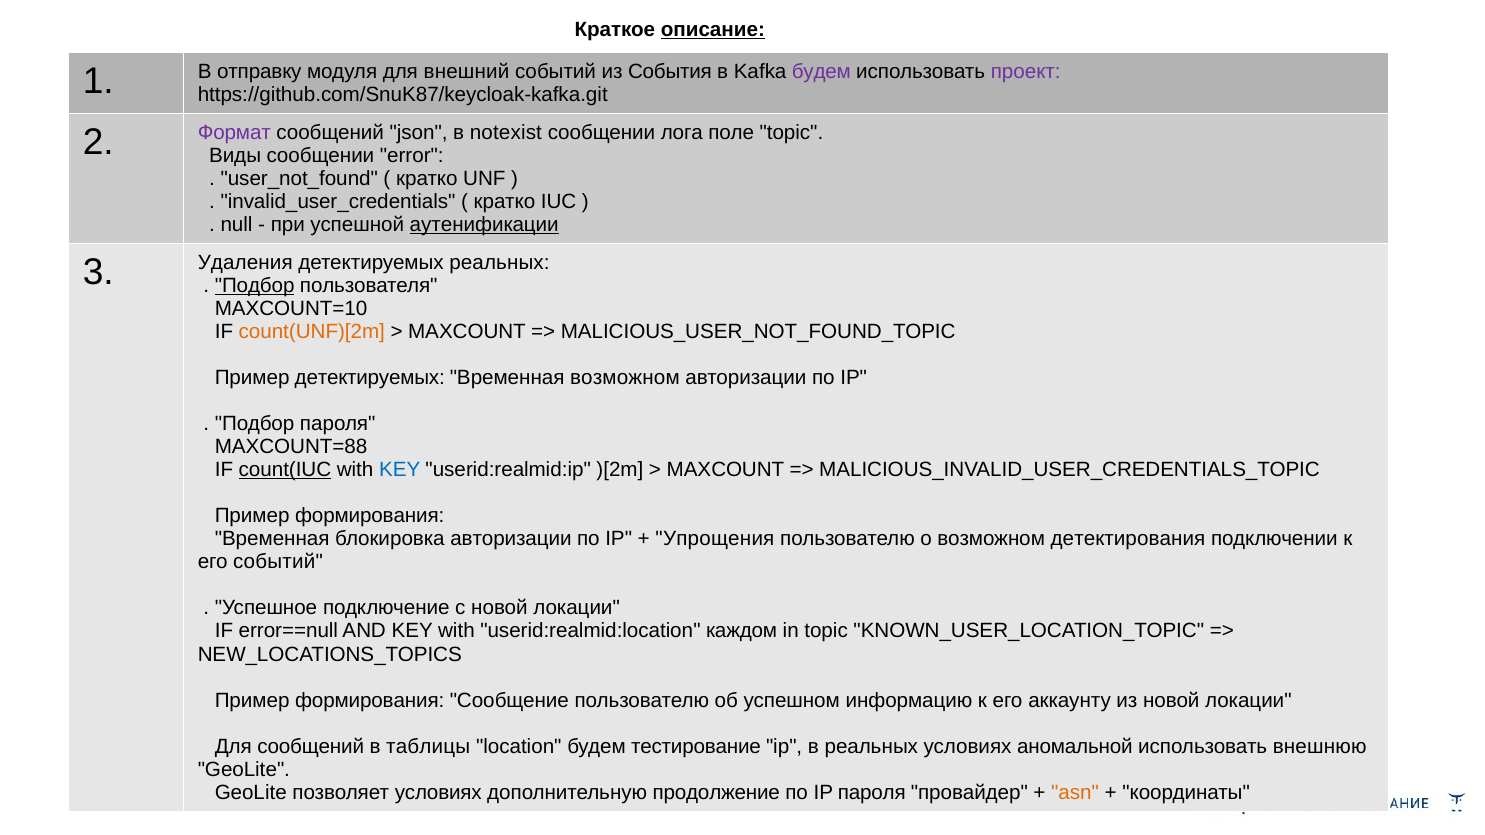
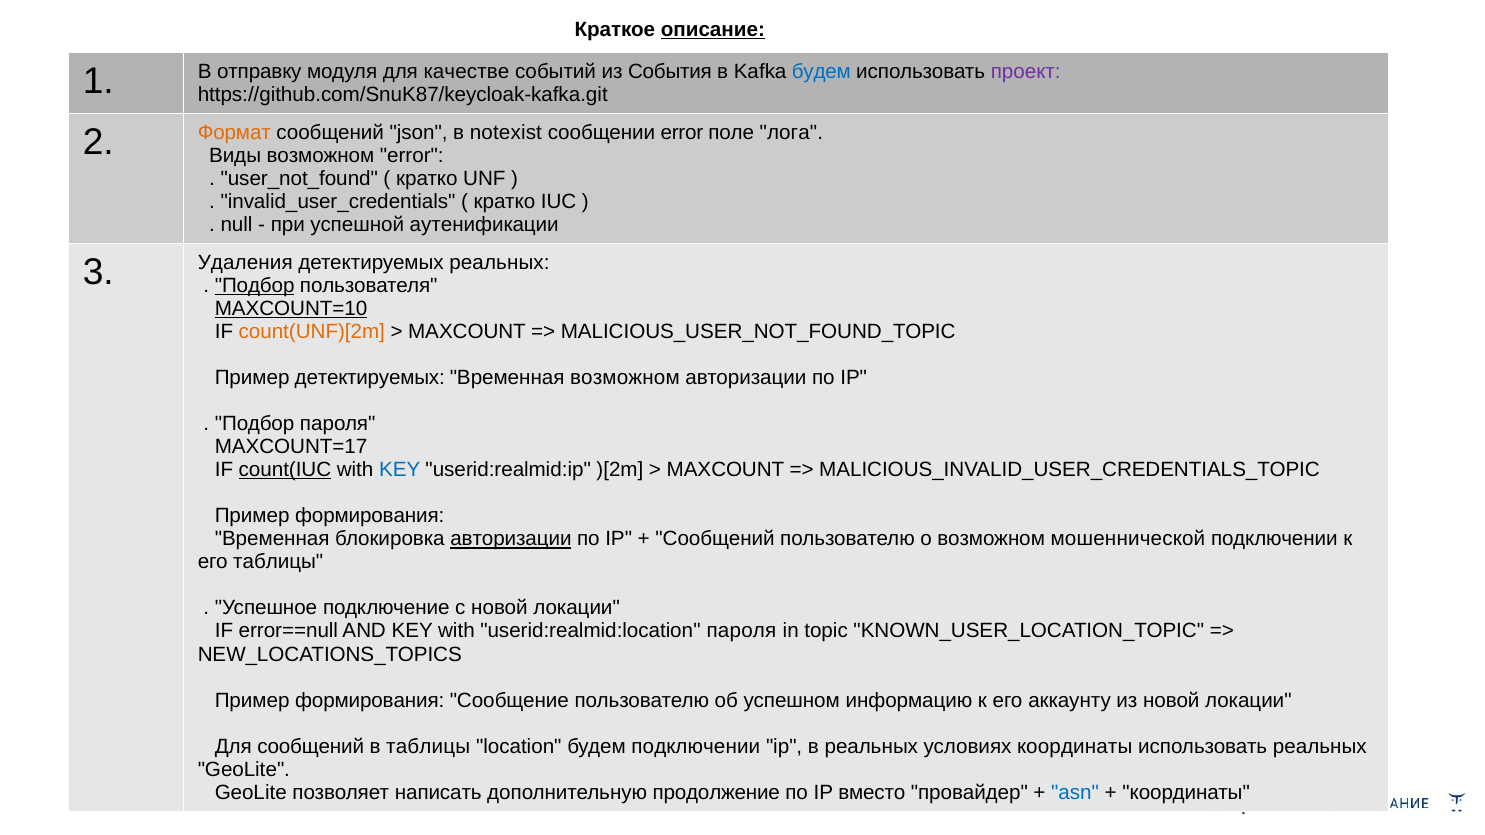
внешний: внешний -> качестве (467, 71)
будем colour: purple -> blue (821, 71)
Формат colour: purple -> orange (234, 132)
сообщении лога: лога -> error (682, 132)
поле topic: topic -> лога (791, 132)
Виды сообщении: сообщении -> возможном (320, 155)
аутенификации underline: present -> none (484, 225)
MAXCOUNT=10 underline: none -> present (291, 309)
MAXCOUNT=88: MAXCOUNT=88 -> MAXCOUNT=17 (291, 447)
авторизации underline: none -> present (511, 539)
Упрощения: Упрощения -> Сообщений (715, 539)
детектирования: детектирования -> мошеннической (1128, 539)
его событий: событий -> таблицы (278, 562)
userid:realmid:location каждом: каждом -> пароля (741, 631)
будем тестирование: тестирование -> подключении (696, 747)
условиях аномальной: аномальной -> координаты (1075, 747)
использовать внешнюю: внешнюю -> реальных (1320, 747)
позволяет условиях: условиях -> написать (438, 793)
IP пароля: пароля -> вместо (872, 793)
asn colour: orange -> blue (1075, 793)
